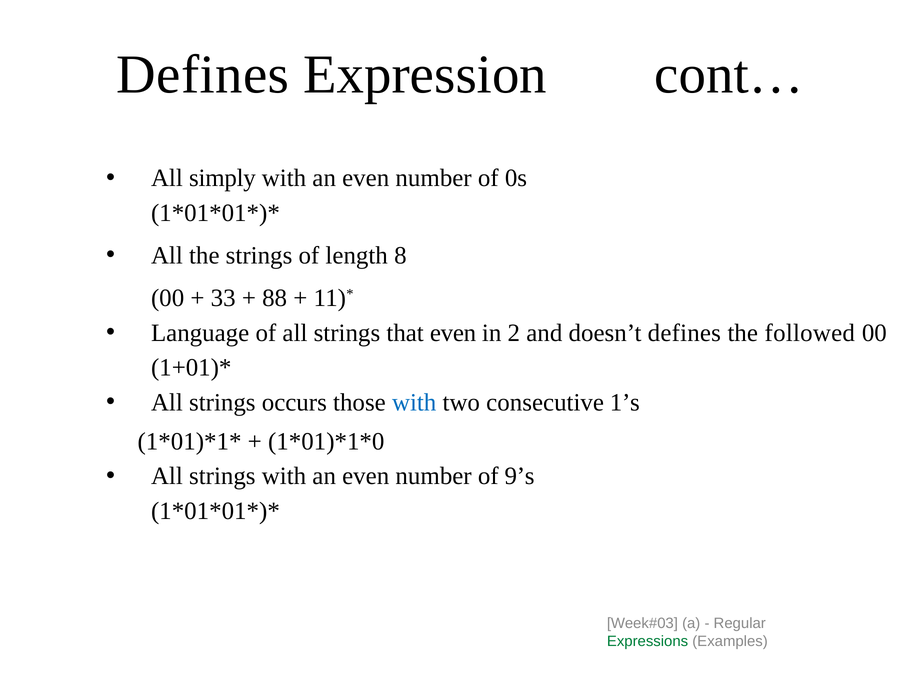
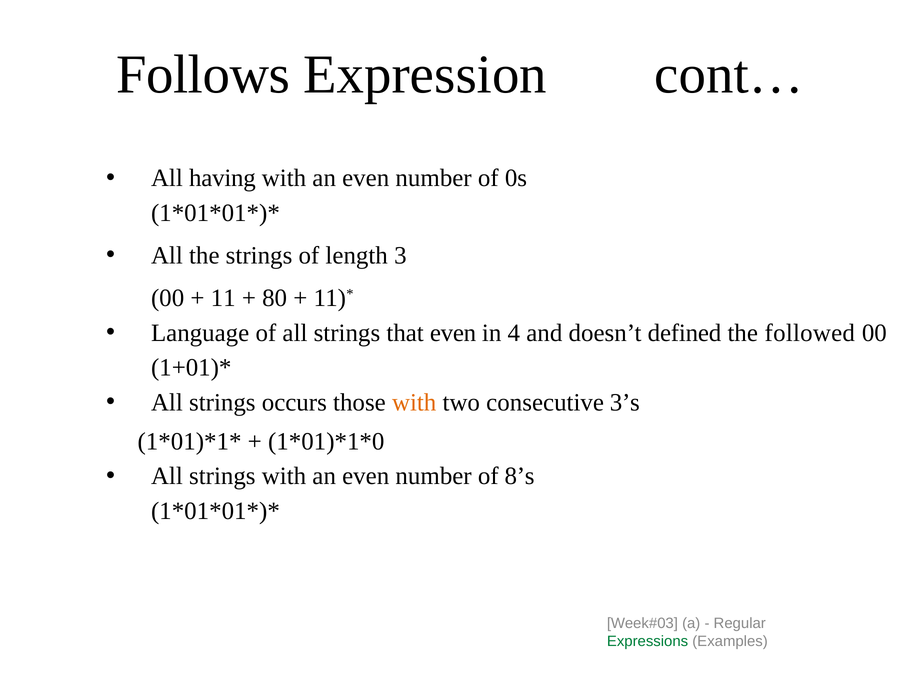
Defines: Defines -> Follows (203, 75)
simply: simply -> having (222, 178)
8: 8 -> 3 (400, 255)
33: 33 -> 11 (223, 298)
88: 88 -> 80 (275, 298)
2: 2 -> 4 (514, 333)
doesn’t defines: defines -> defined (685, 333)
with colour: blue -> orange (414, 402)
1’s: 1’s -> 3’s (625, 402)
9’s: 9’s -> 8’s (520, 476)
